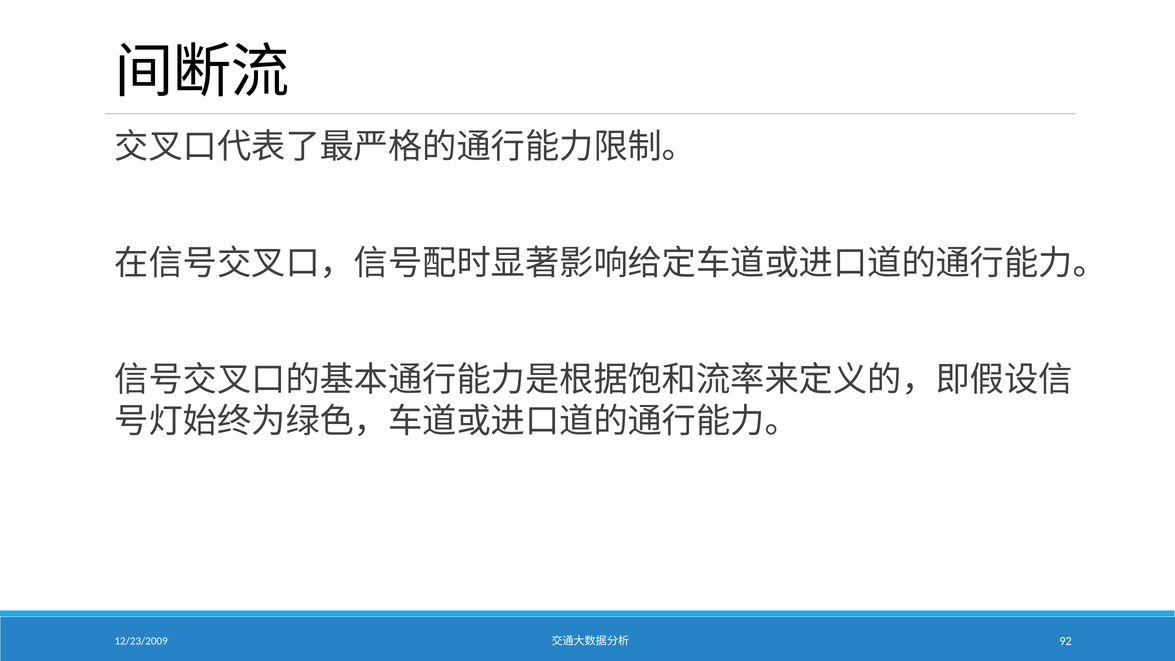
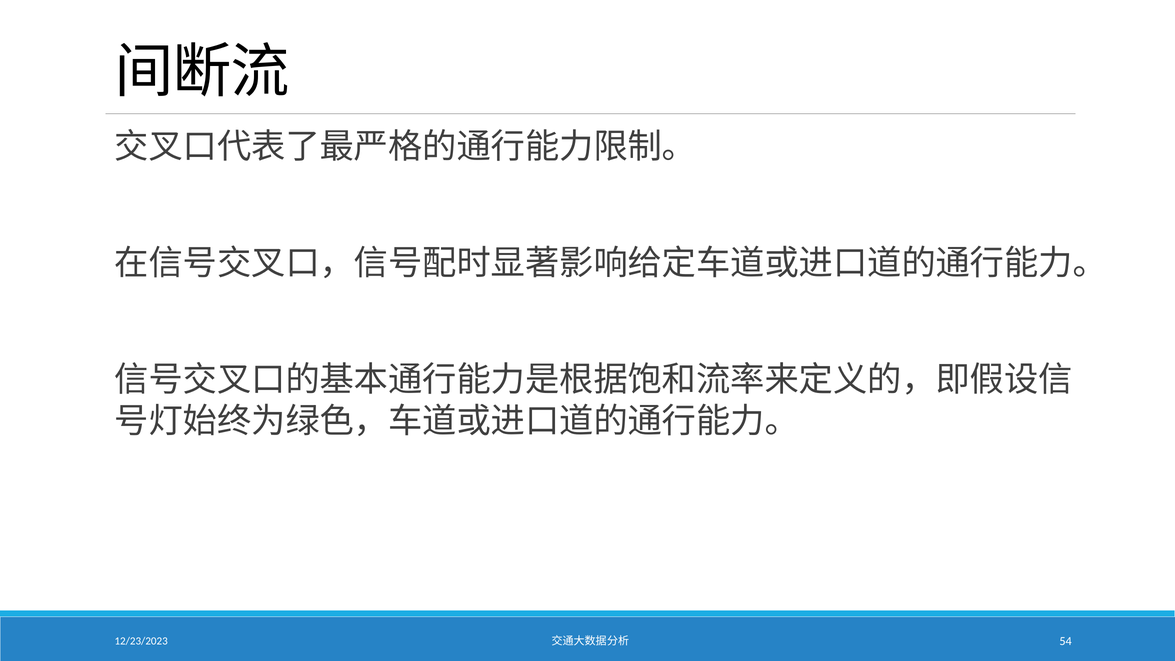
12/23/2009: 12/23/2009 -> 12/23/2023 (141, 641)
92: 92 -> 54 (1066, 641)
